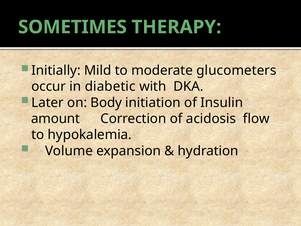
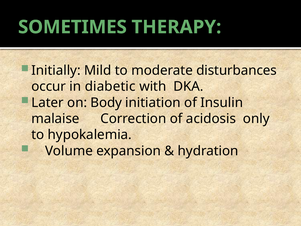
glucometers: glucometers -> disturbances (237, 70)
amount: amount -> malaise (55, 119)
flow: flow -> only (256, 119)
